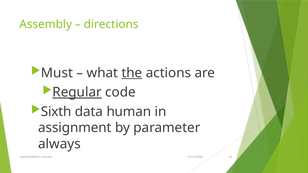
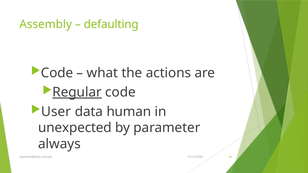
directions: directions -> defaulting (111, 24)
Must: Must -> Code (57, 73)
the underline: present -> none (132, 73)
Sixth: Sixth -> User (56, 112)
assignment: assignment -> unexpected (75, 128)
